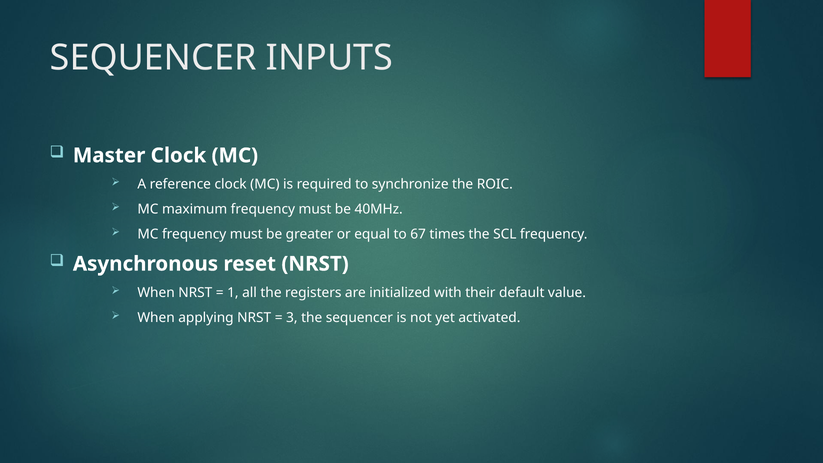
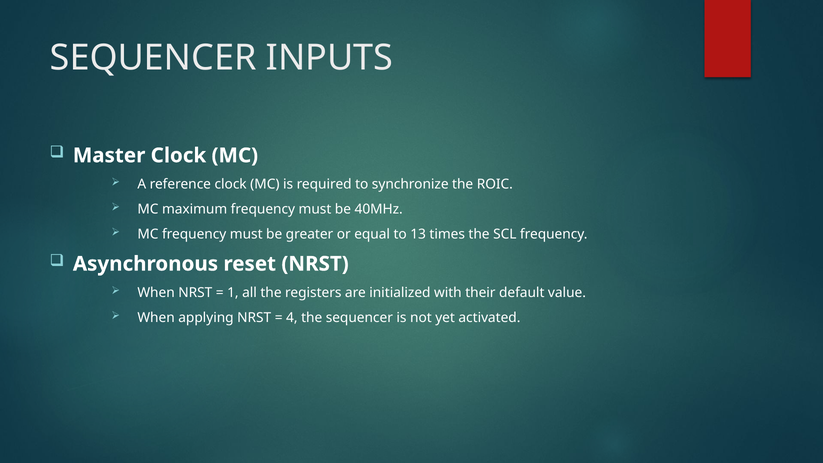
67: 67 -> 13 (418, 234)
3: 3 -> 4 (292, 318)
